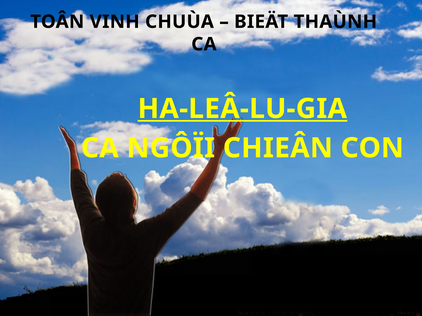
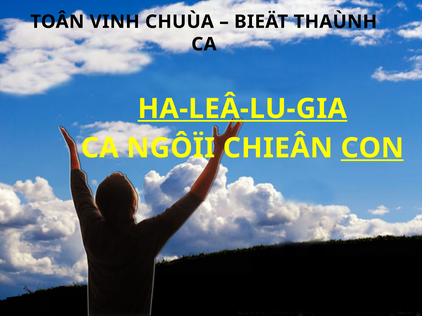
CON underline: none -> present (372, 148)
